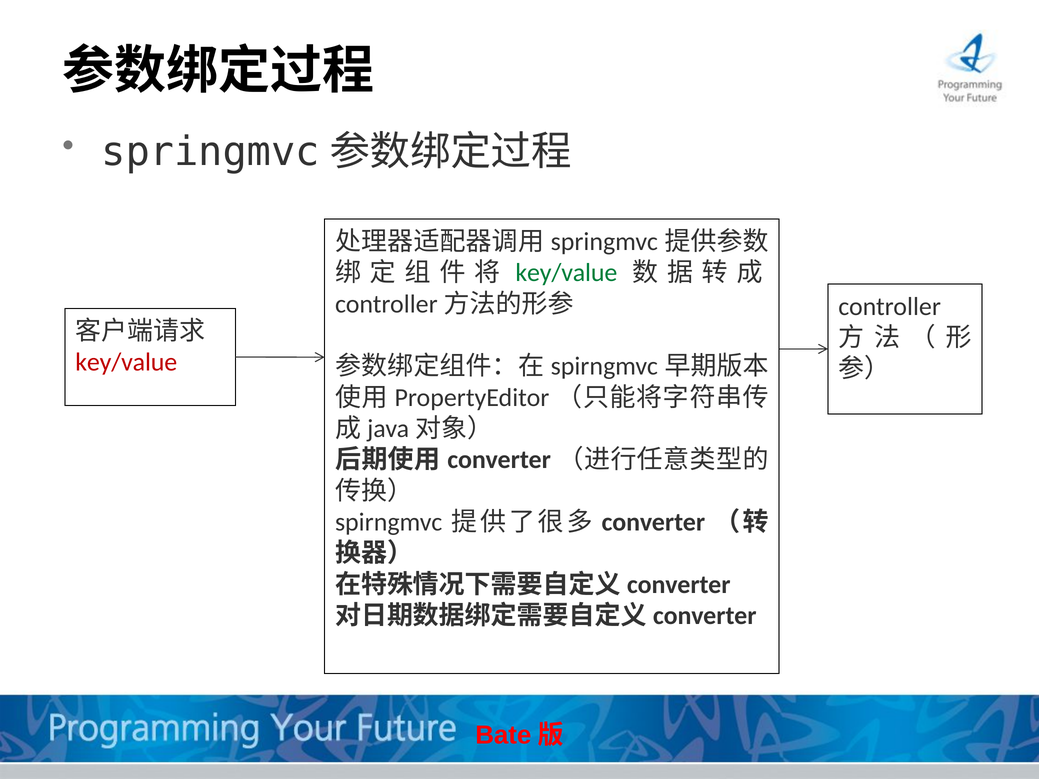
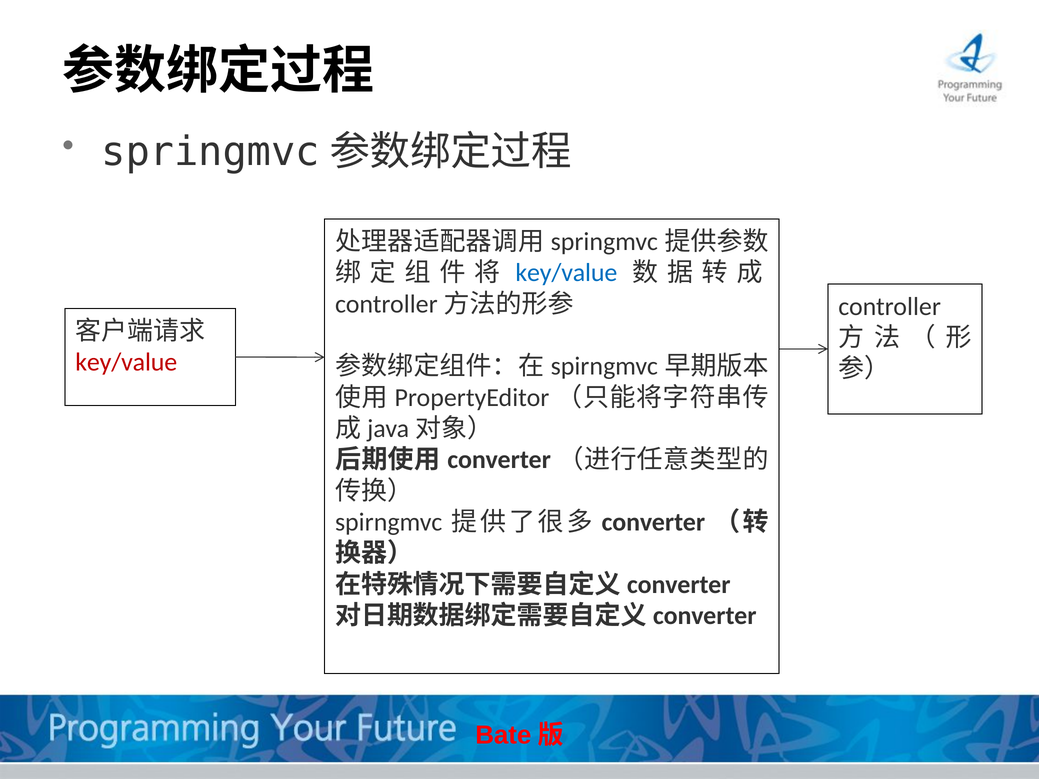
key/value colour: green -> blue (566, 273)
